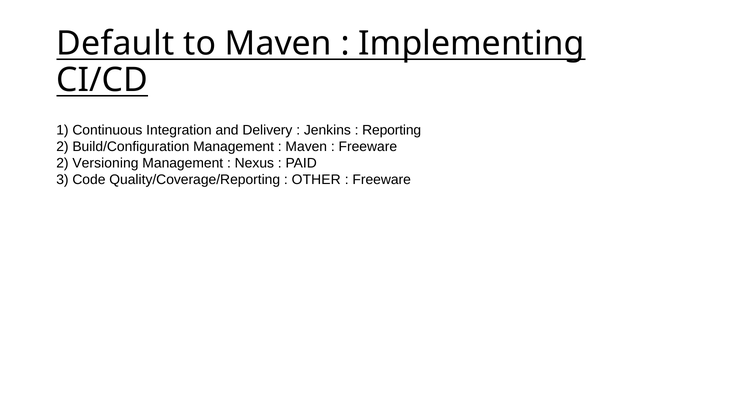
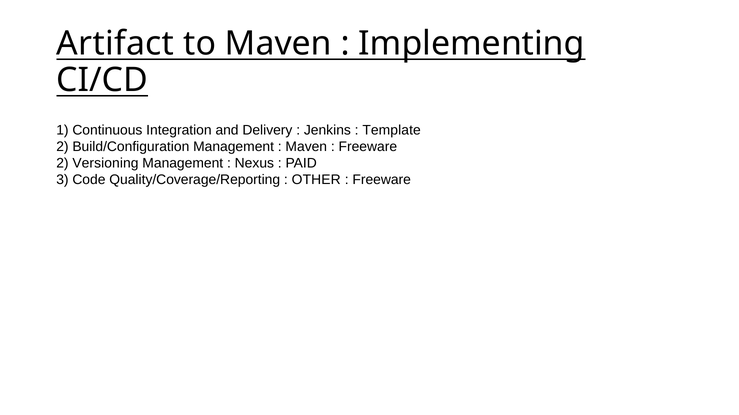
Default: Default -> Artifact (115, 44)
Reporting: Reporting -> Template (392, 130)
